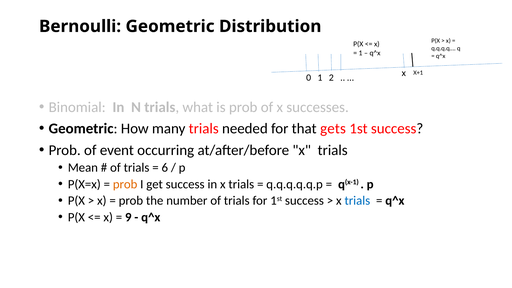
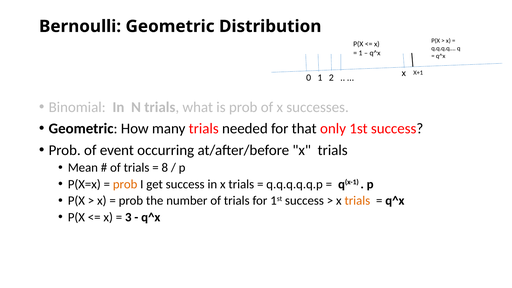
gets: gets -> only (333, 129)
6: 6 -> 8 (165, 168)
trials colour: blue -> orange (357, 201)
9: 9 -> 3 (128, 217)
